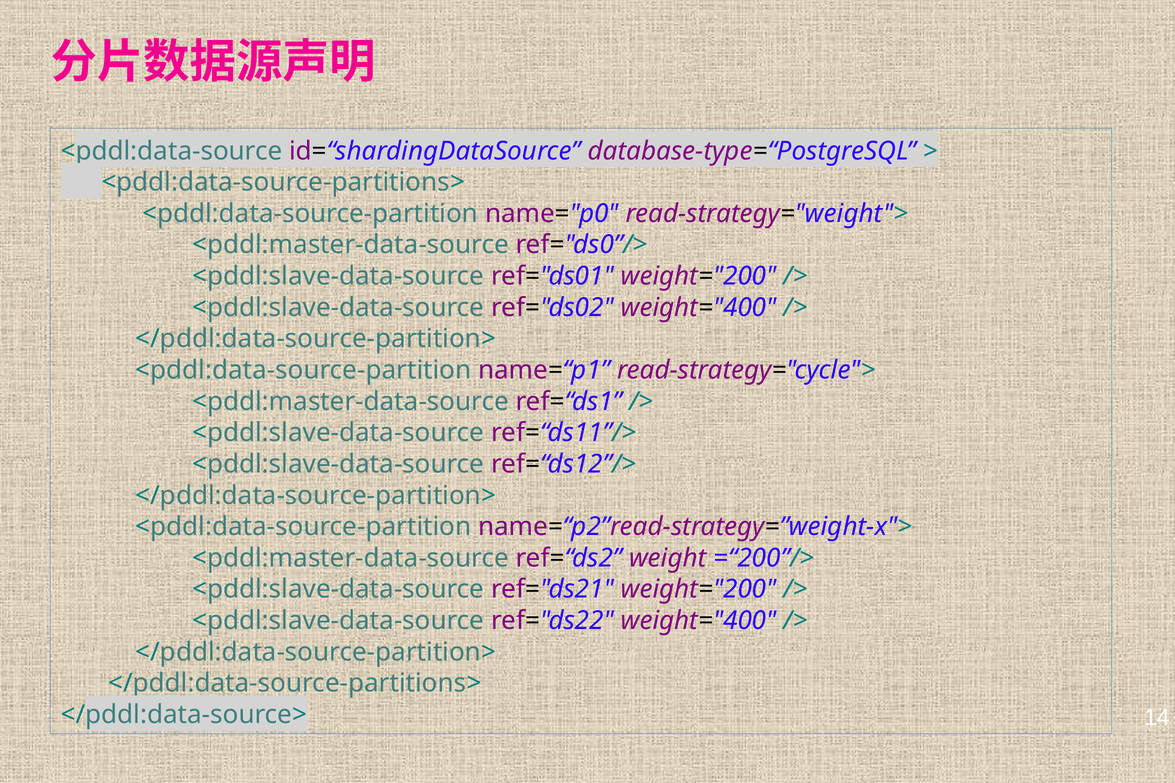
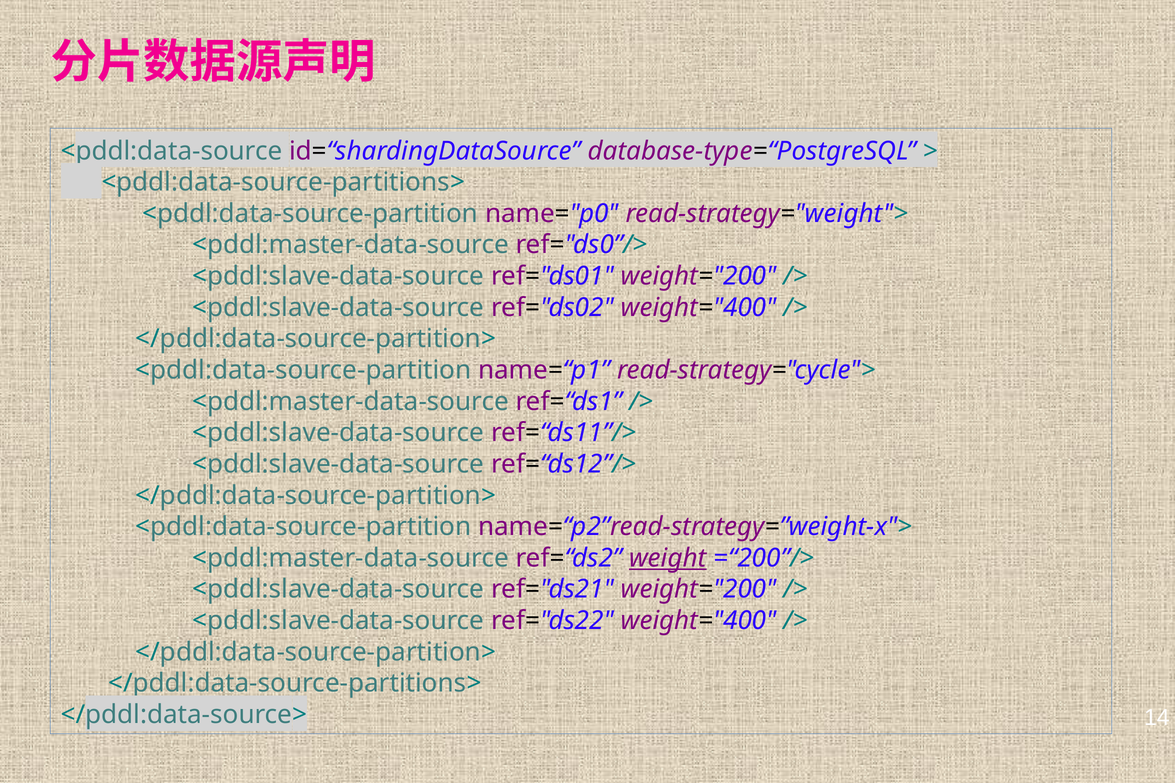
weight underline: none -> present (668, 558)
